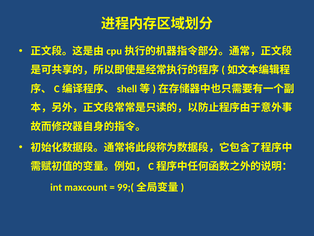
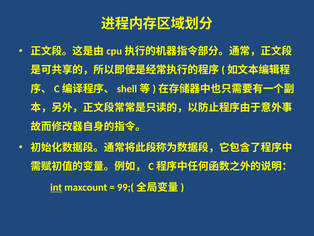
int underline: none -> present (56, 187)
